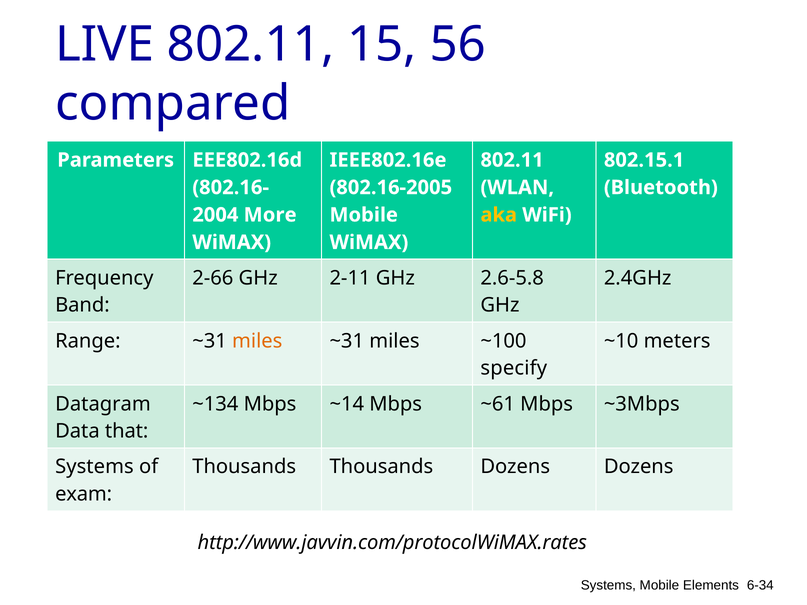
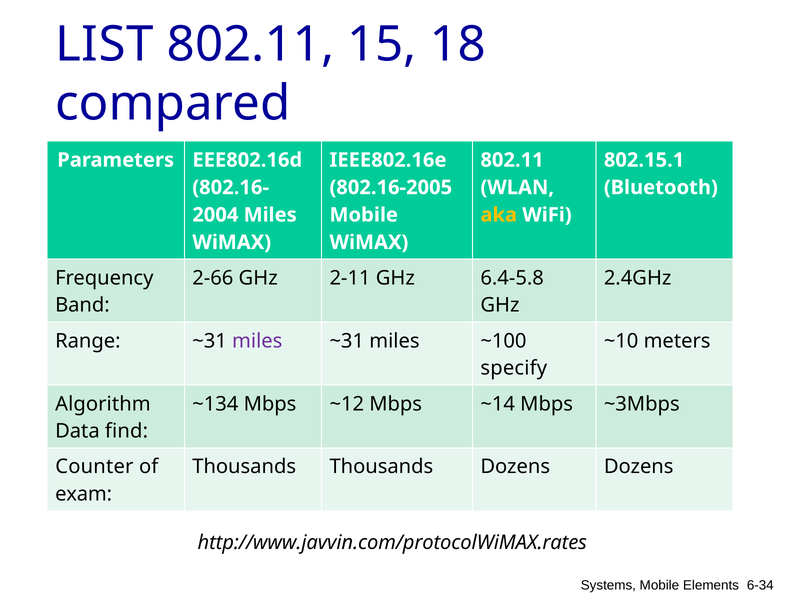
LIVE: LIVE -> LIST (104, 44)
56: 56 -> 18 (458, 44)
More: More -> Miles (270, 215)
2.6-5.8: 2.6-5.8 -> 6.4-5.8 (512, 278)
miles colour: orange -> purple (257, 341)
Datagram: Datagram -> Algorithm (103, 404)
~14: ~14 -> ~12 (347, 404)
~61: ~61 -> ~14 (498, 404)
that: that -> find (127, 431)
Systems: Systems -> Counter (94, 467)
